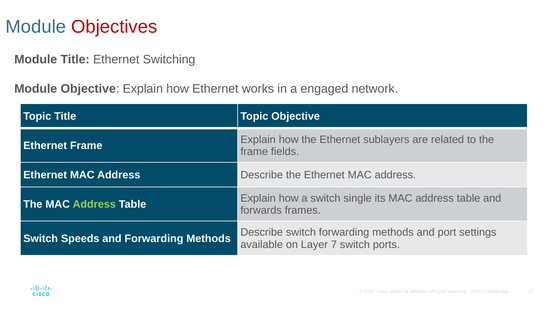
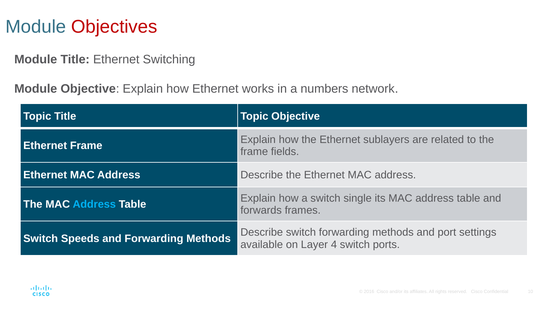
engaged: engaged -> numbers (324, 89)
Address colour: light green -> light blue (94, 205)
7: 7 -> 4 (334, 245)
